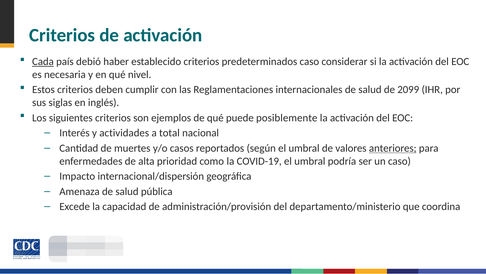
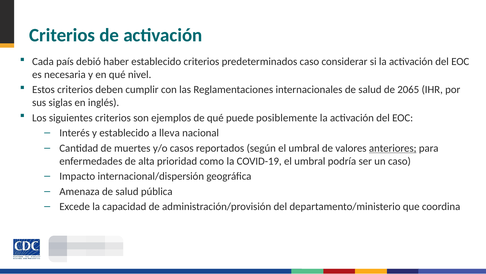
Cada underline: present -> none (43, 61)
2099: 2099 -> 2065 (408, 90)
y actividades: actividades -> establecido (124, 133)
total: total -> lleva (169, 133)
